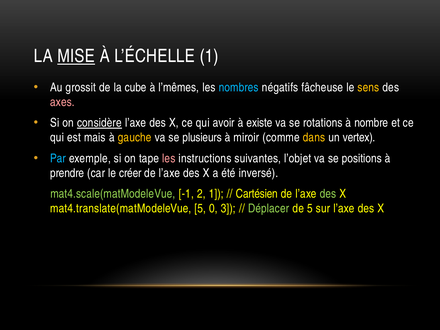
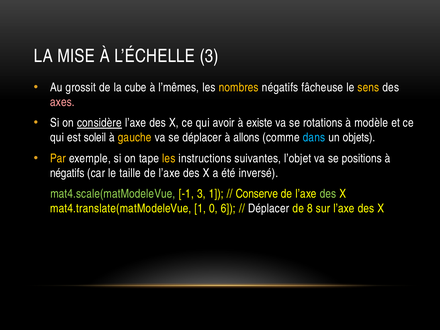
MISE underline: present -> none (76, 56)
L’ÉCHELLE 1: 1 -> 3 (209, 56)
nombres colour: light blue -> yellow (239, 87)
nombre: nombre -> modèle (371, 123)
mais: mais -> soleil (95, 138)
se plusieurs: plusieurs -> déplacer (202, 138)
miroir: miroir -> allons (247, 138)
dans colour: yellow -> light blue (314, 138)
vertex: vertex -> objets (359, 138)
Par colour: light blue -> yellow (58, 158)
les colour: pink -> yellow (169, 158)
prendre: prendre -> négatifs (67, 173)
créer: créer -> taille (130, 173)
-1 2: 2 -> 3 (201, 194)
Cartésien: Cartésien -> Conserve (257, 194)
mat4.translate(matModeleVue 5: 5 -> 1 (200, 209)
3: 3 -> 6 (228, 209)
Déplacer colour: light green -> white (269, 209)
de 5: 5 -> 8 (310, 209)
